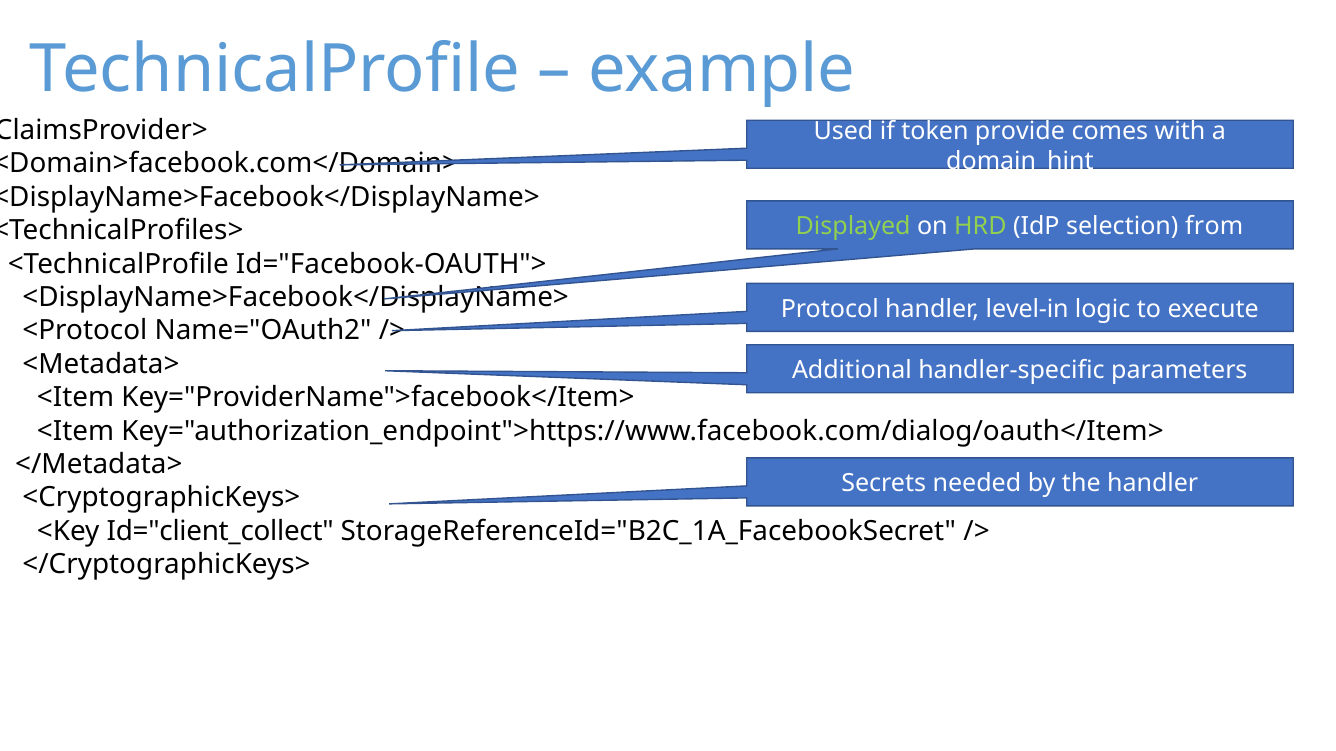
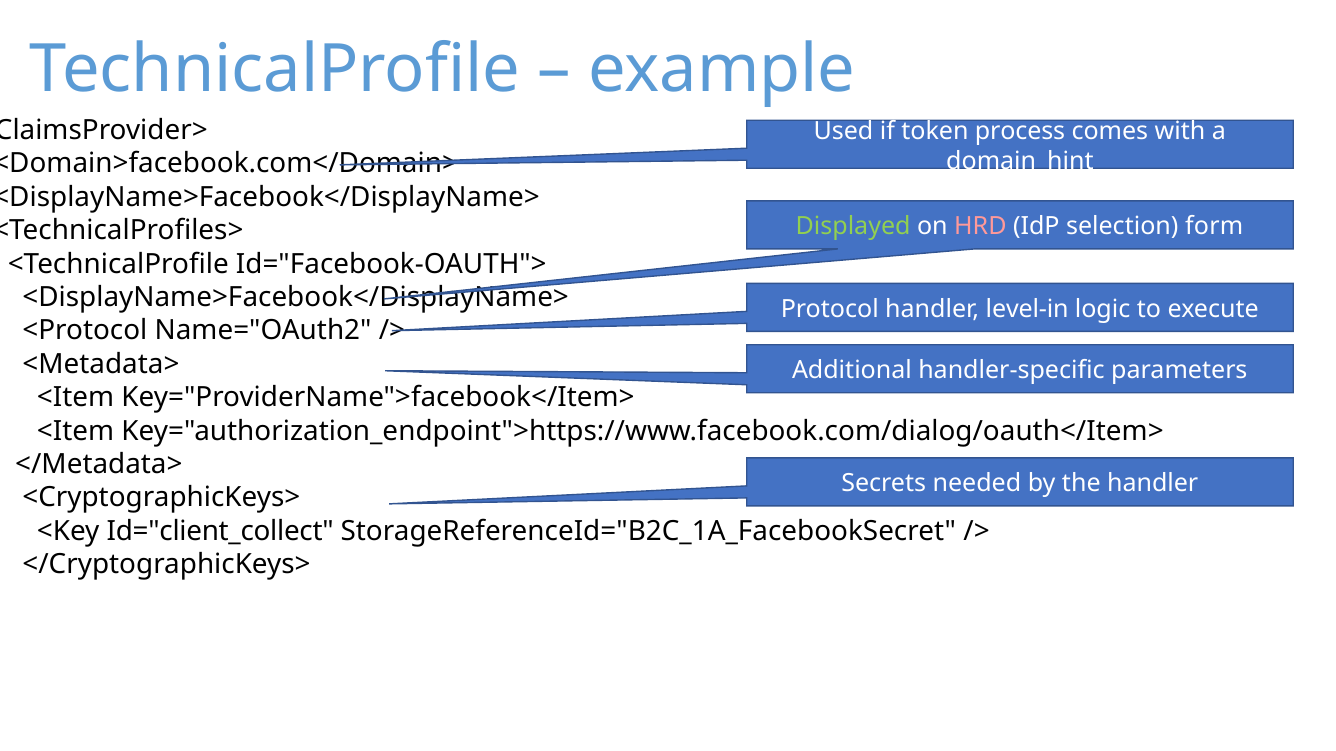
provide: provide -> process (1020, 131)
HRD colour: light green -> pink (980, 227)
from: from -> form (1214, 227)
